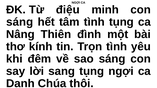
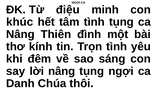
sáng: sáng -> khúc (20, 22)
lời sang: sang -> nâng (62, 71)
